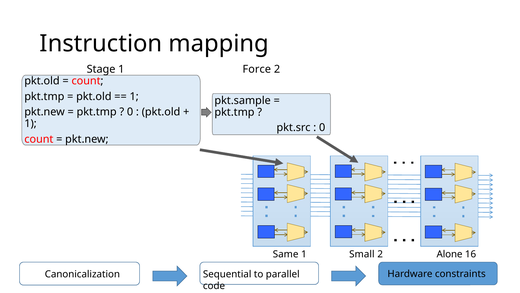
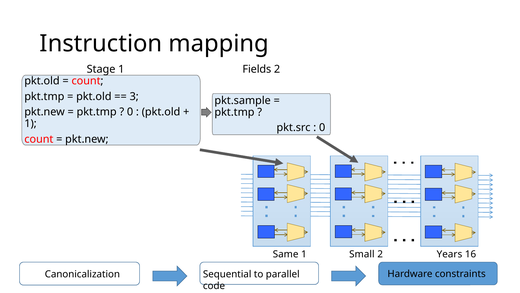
Force: Force -> Fields (257, 69)
1: 1 -> 3 (134, 96)
Alone: Alone -> Years (449, 254)
